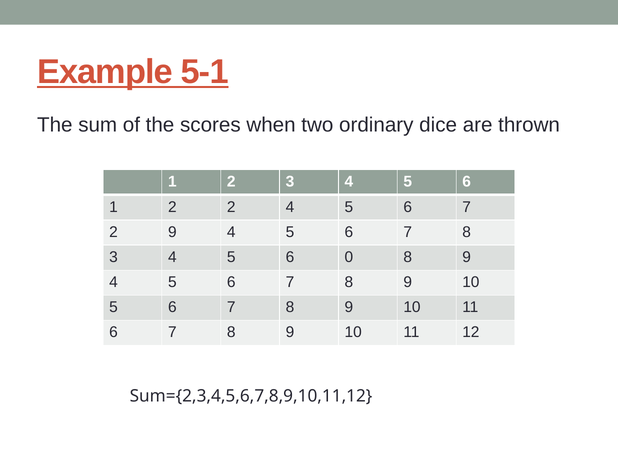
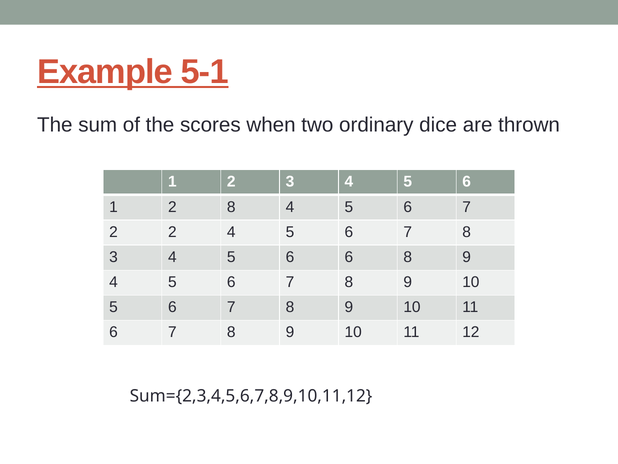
2 2: 2 -> 8 (231, 207)
2 9: 9 -> 2 (172, 232)
6 0: 0 -> 6 (349, 257)
